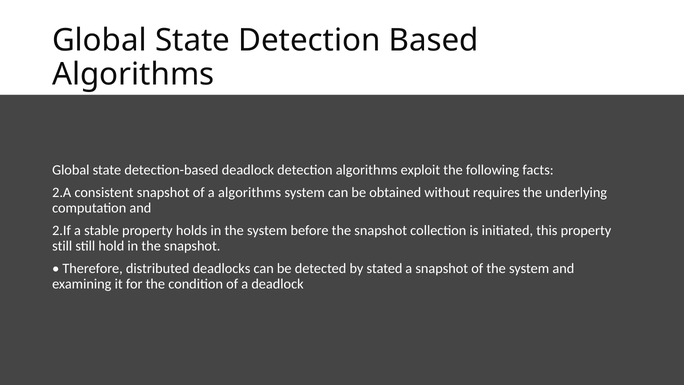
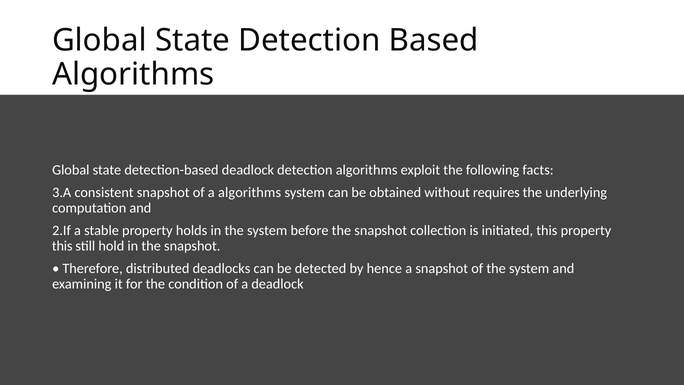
2.A: 2.A -> 3.A (62, 193)
still: still -> this (62, 246)
stated: stated -> hence (384, 269)
